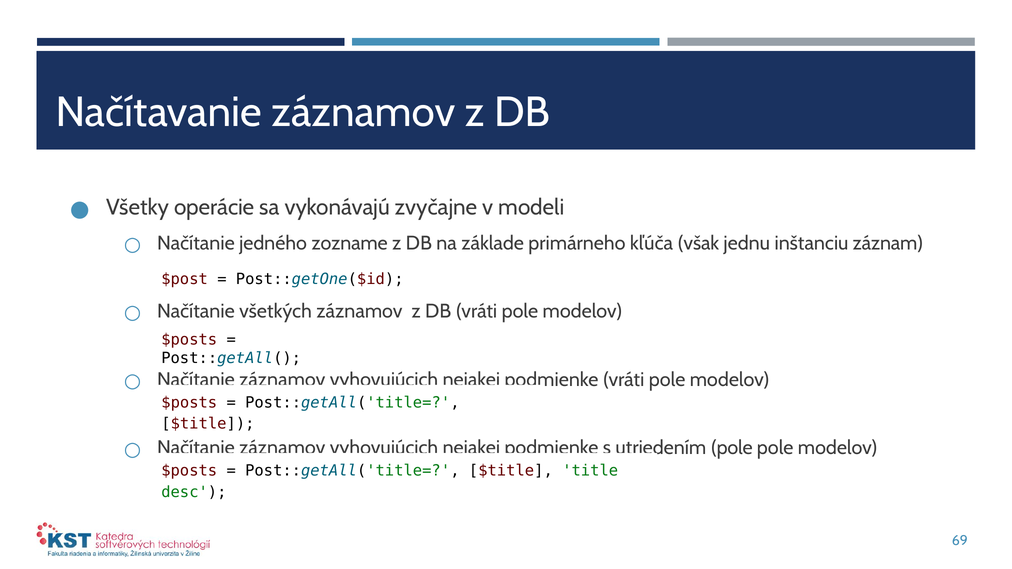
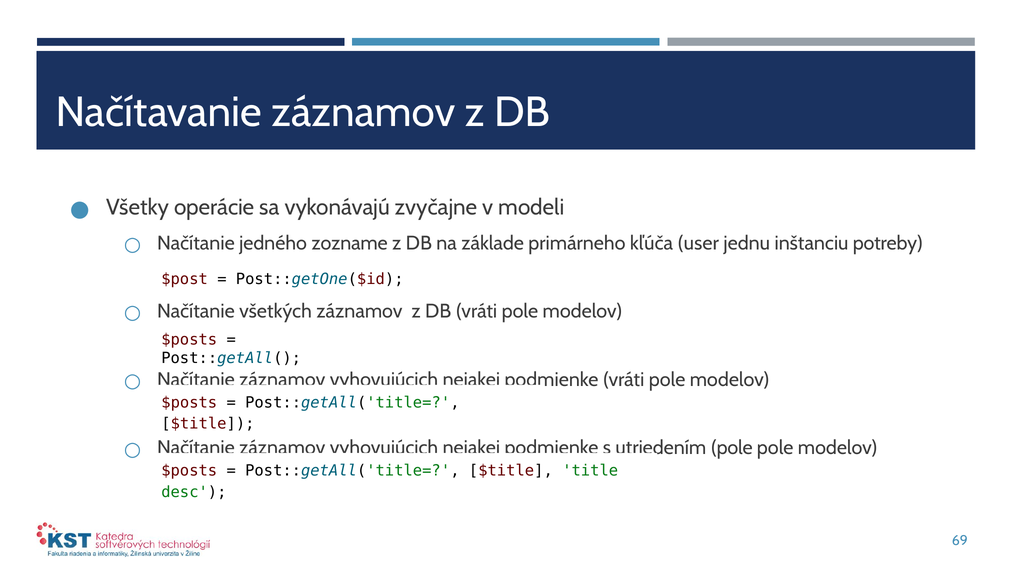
však: však -> user (698, 243)
záznam: záznam -> potreby (888, 243)
